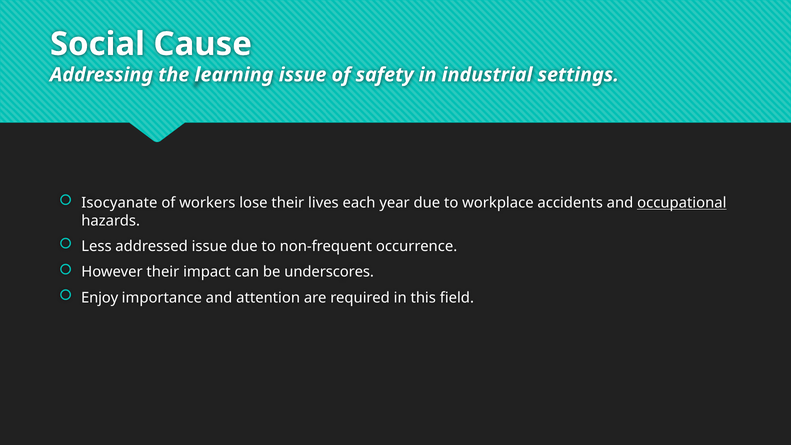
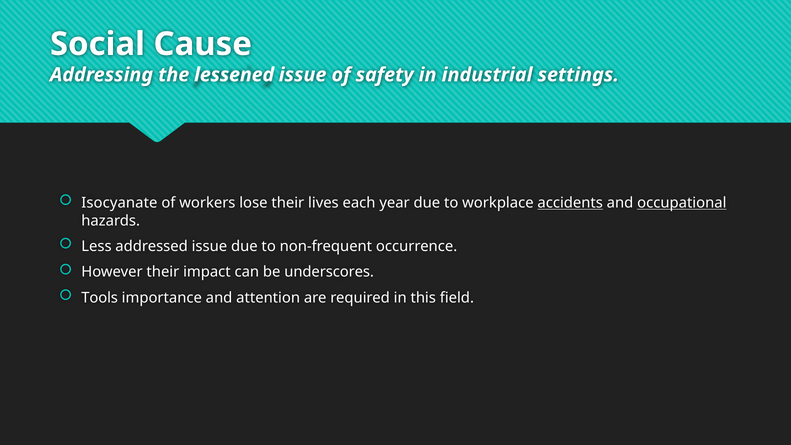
learning: learning -> lessened (234, 75)
accidents underline: none -> present (570, 203)
Enjoy: Enjoy -> Tools (100, 298)
